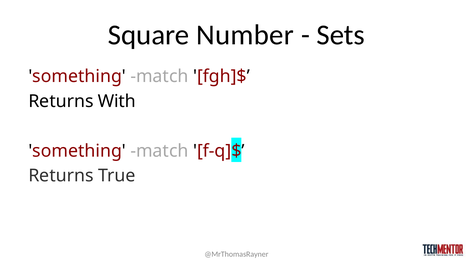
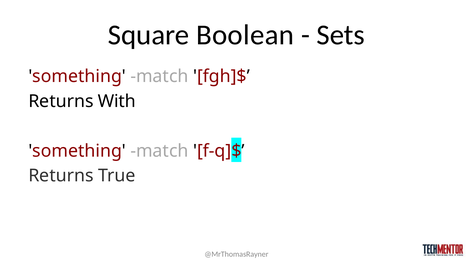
Number: Number -> Boolean (245, 35)
